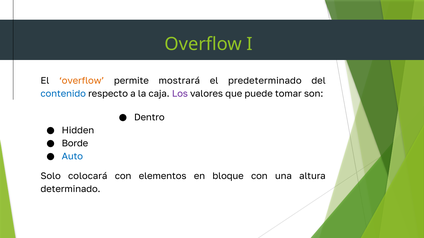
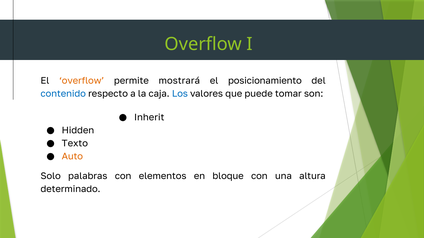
predeterminado: predeterminado -> posicionamiento (265, 81)
Los colour: purple -> blue (180, 94)
Dentro: Dentro -> Inherit (149, 118)
Borde: Borde -> Texto (75, 144)
Auto colour: blue -> orange (72, 157)
colocará: colocará -> palabras (88, 177)
